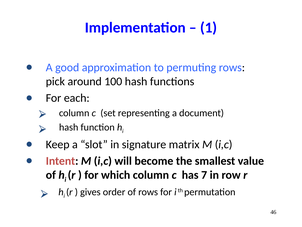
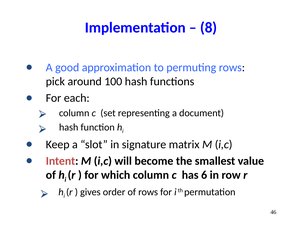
1: 1 -> 8 (209, 27)
7: 7 -> 6 (204, 175)
